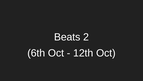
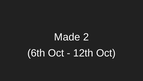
Beats: Beats -> Made (67, 37)
